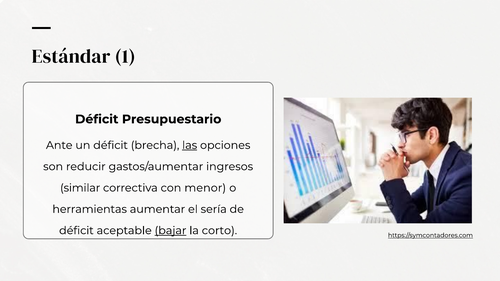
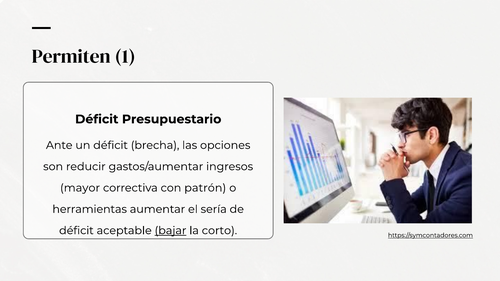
Estándar: Estándar -> Permiten (71, 56)
las underline: present -> none (190, 145)
similar: similar -> mayor (80, 188)
menor: menor -> patrón (205, 188)
